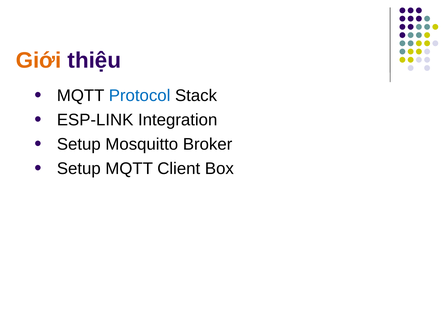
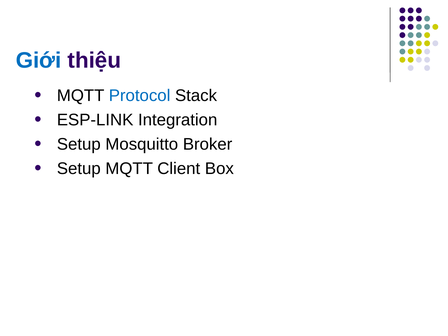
Giới colour: orange -> blue (39, 61)
